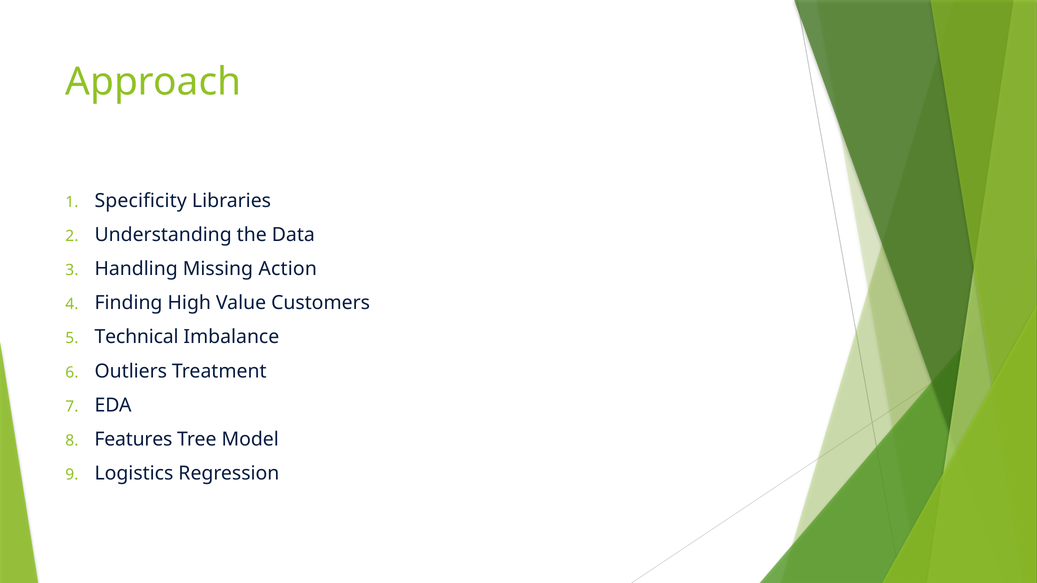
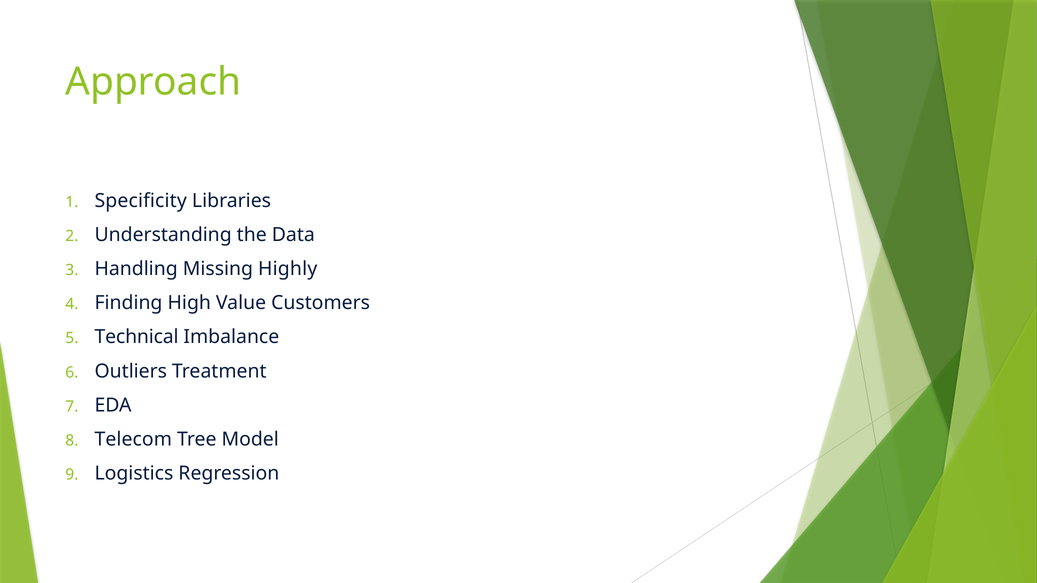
Action: Action -> Highly (288, 269)
Features: Features -> Telecom (133, 440)
